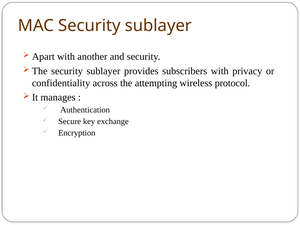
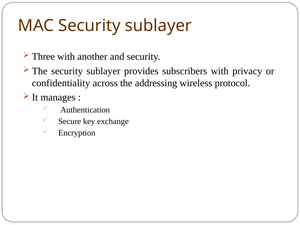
Apart: Apart -> Three (43, 57)
attempting: attempting -> addressing (156, 83)
